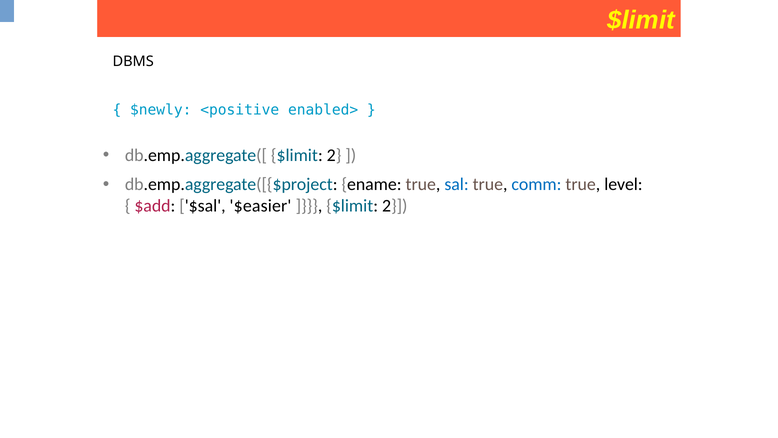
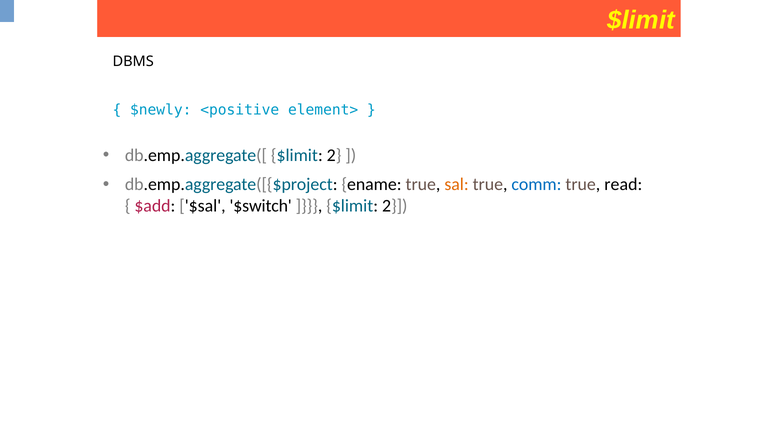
enabled>: enabled> -> element> (323, 110)
sal colour: blue -> orange (457, 184)
level: level -> read (623, 184)
$easier: $easier -> $switch (261, 206)
